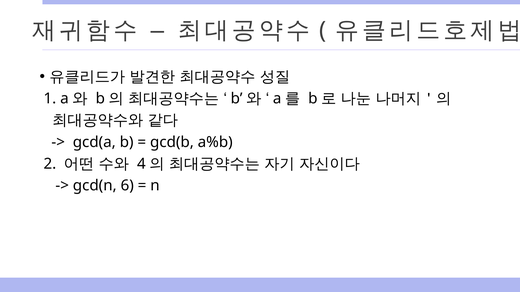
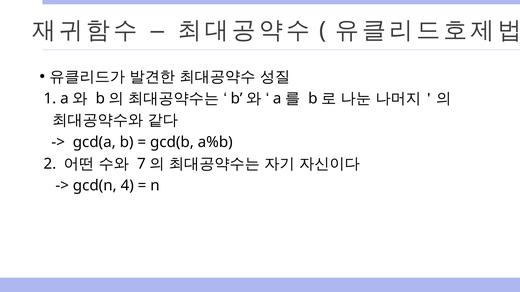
4: 4 -> 7 (141, 164)
6: 6 -> 4 (127, 186)
